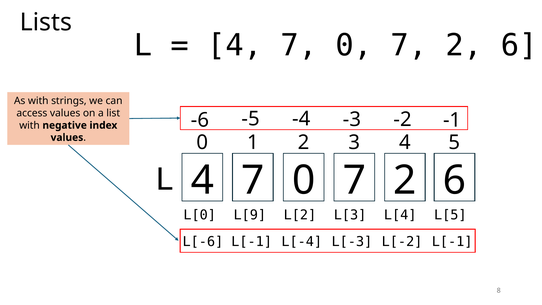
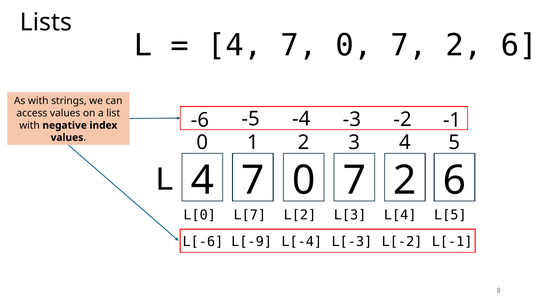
L[9: L[9 -> L[7 (250, 215)
L[-6 L[-1: L[-1 -> L[-9 (252, 242)
